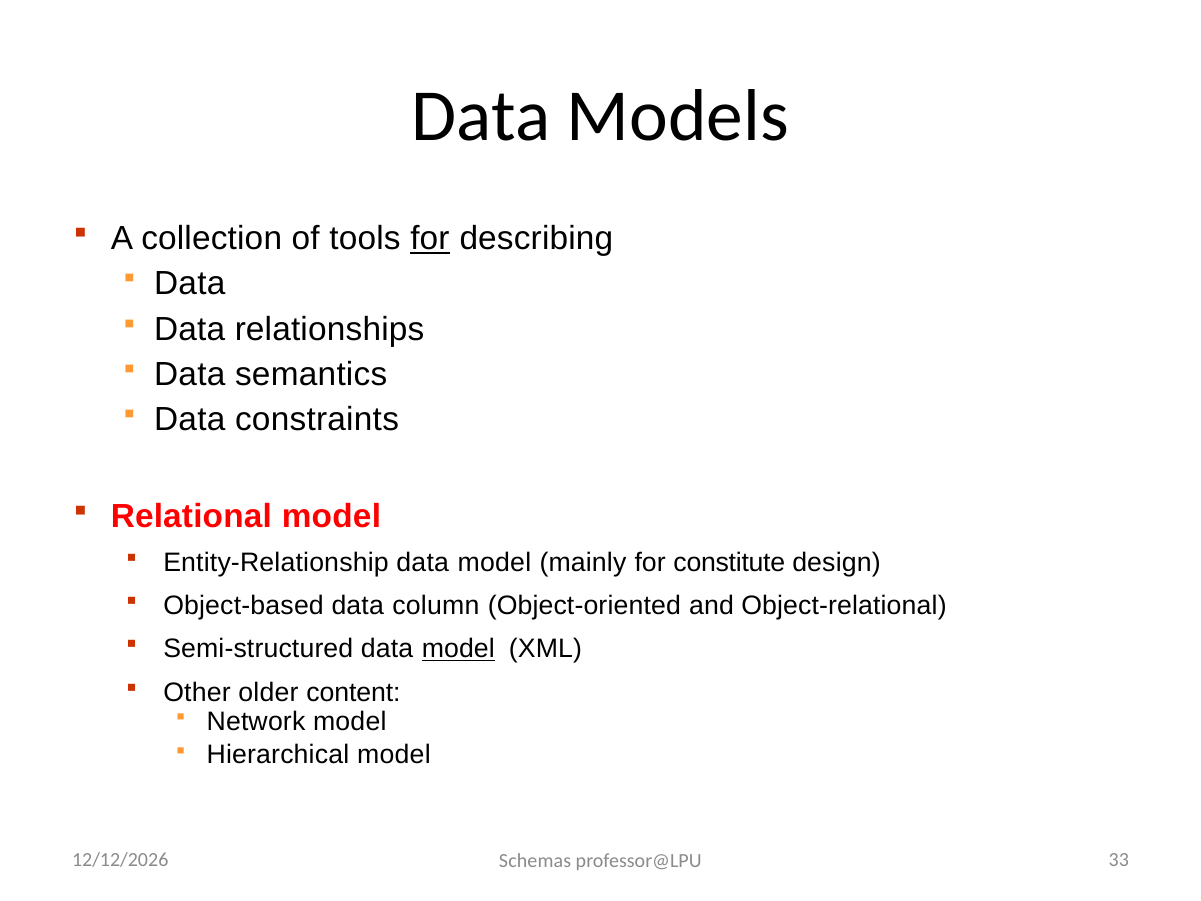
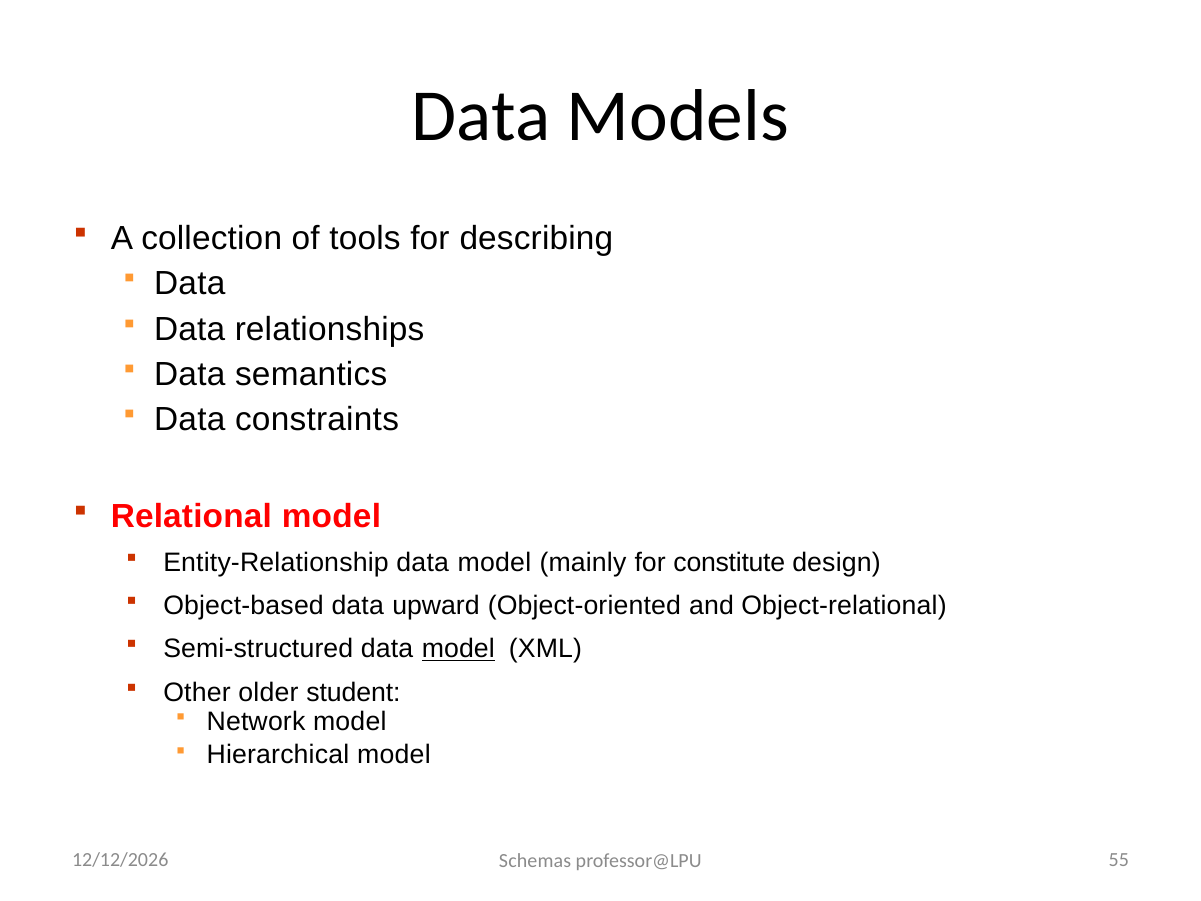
for underline: present -> none (430, 239)
column: column -> upward (436, 606)
content: content -> student (353, 692)
33: 33 -> 55 (1119, 860)
